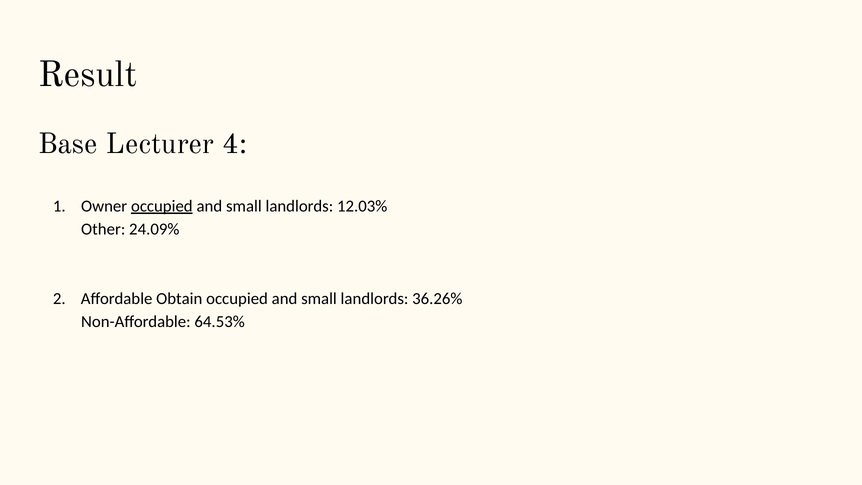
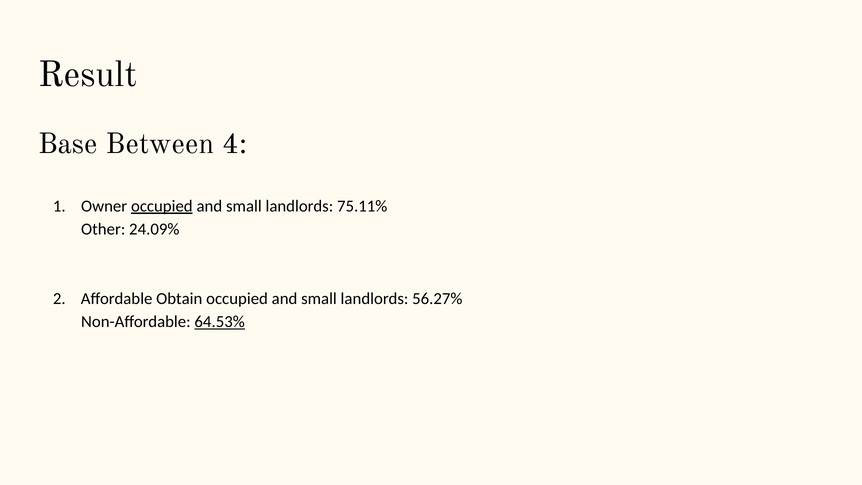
Lecturer: Lecturer -> Between (160, 144)
12.03%: 12.03% -> 75.11% (362, 206)
36.26%: 36.26% -> 56.27% (437, 298)
64.53% underline: none -> present (220, 322)
